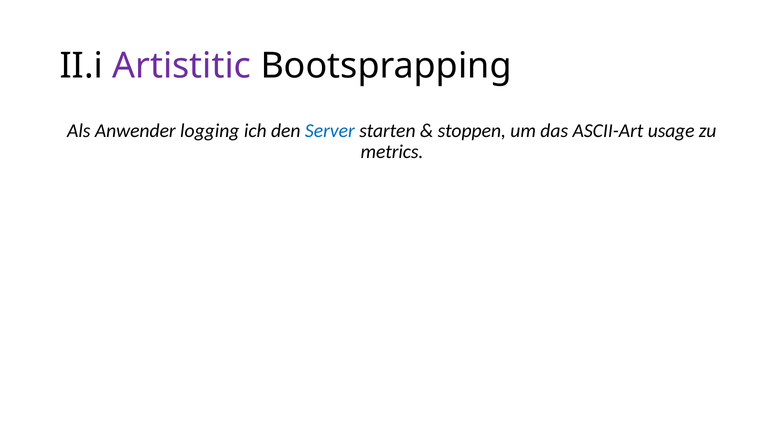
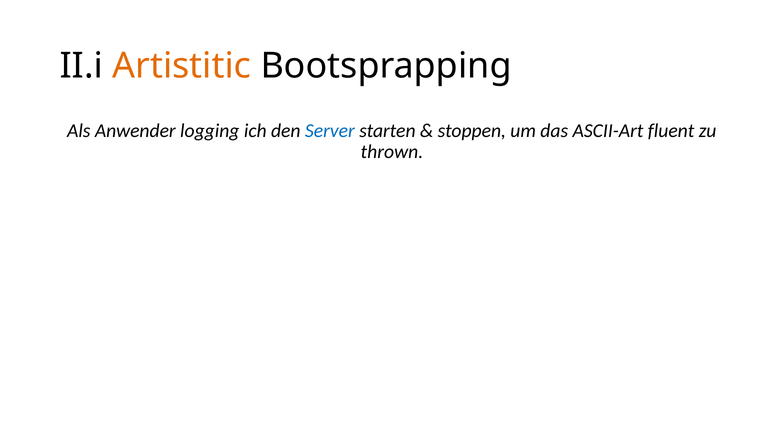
Artistitic colour: purple -> orange (182, 66)
usage: usage -> fluent (671, 131)
metrics: metrics -> thrown (392, 152)
